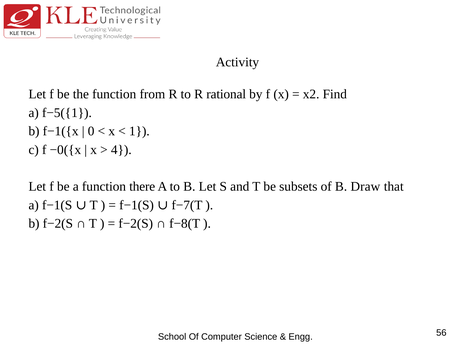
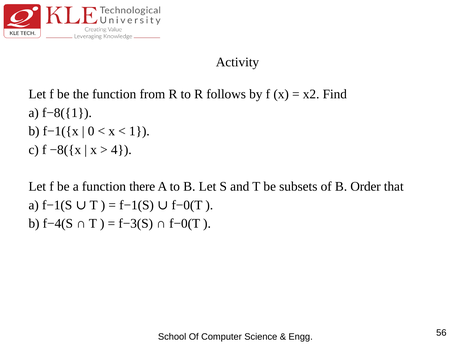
rational: rational -> follows (226, 94)
f−5({1: f−5({1 -> f−8({1 (67, 113)
−0({x: −0({x -> −8({x (65, 150)
Draw: Draw -> Order (366, 187)
f−1(S f−7(T: f−7(T -> f−0(T (187, 205)
b f−2(S: f−2(S -> f−4(S (58, 224)
f−2(S: f−2(S -> f−3(S (136, 224)
f−8(T: f−8(T -> f−0(T (185, 224)
